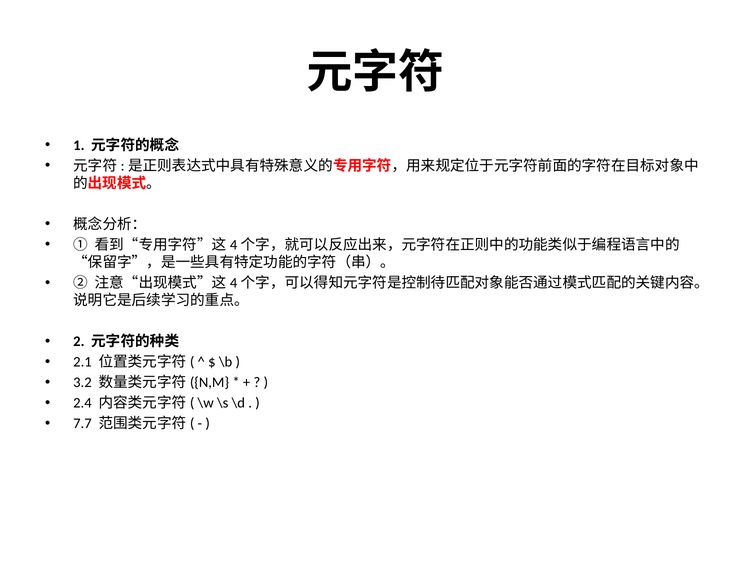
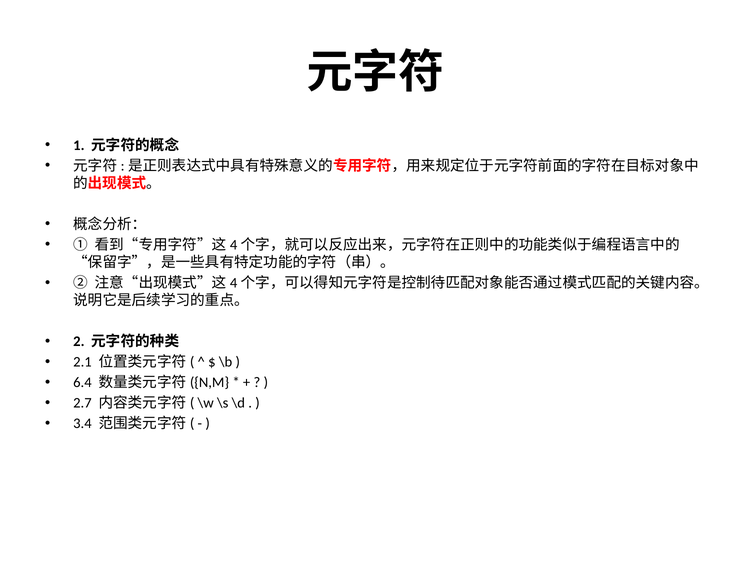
3.2: 3.2 -> 6.4 (82, 382)
2.4: 2.4 -> 2.7 (82, 403)
7.7: 7.7 -> 3.4 (82, 423)
